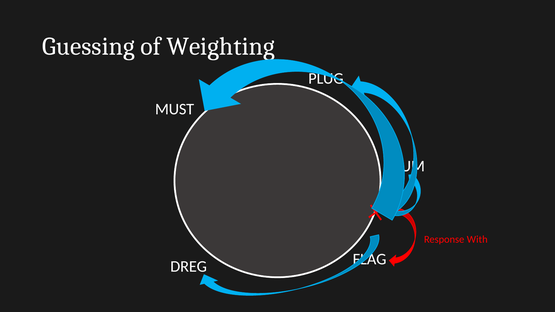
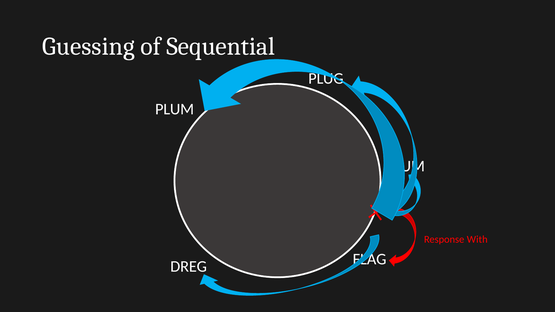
Weighting: Weighting -> Sequential (221, 47)
MUST: MUST -> PLUM (175, 109)
